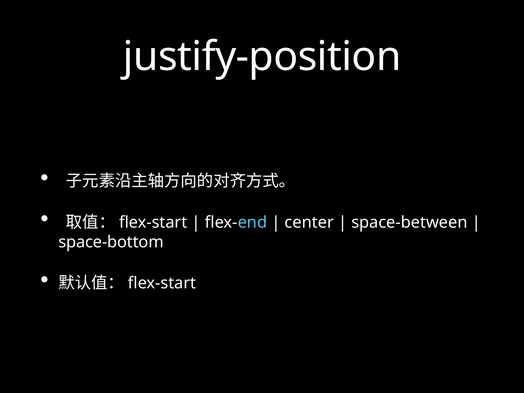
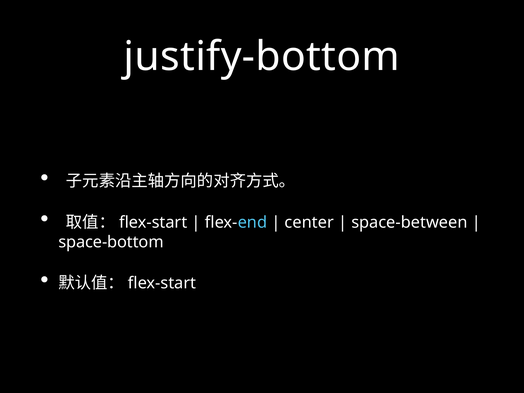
justify-position: justify-position -> justify-bottom (262, 57)
